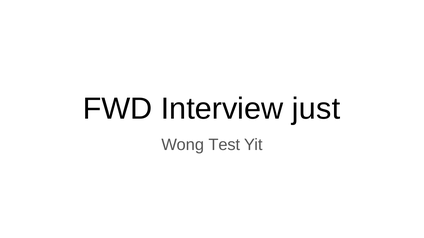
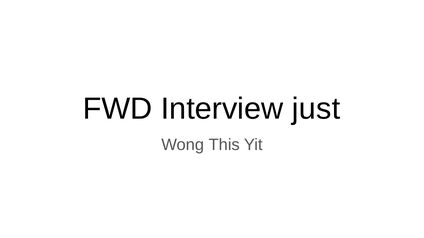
Test: Test -> This (224, 145)
